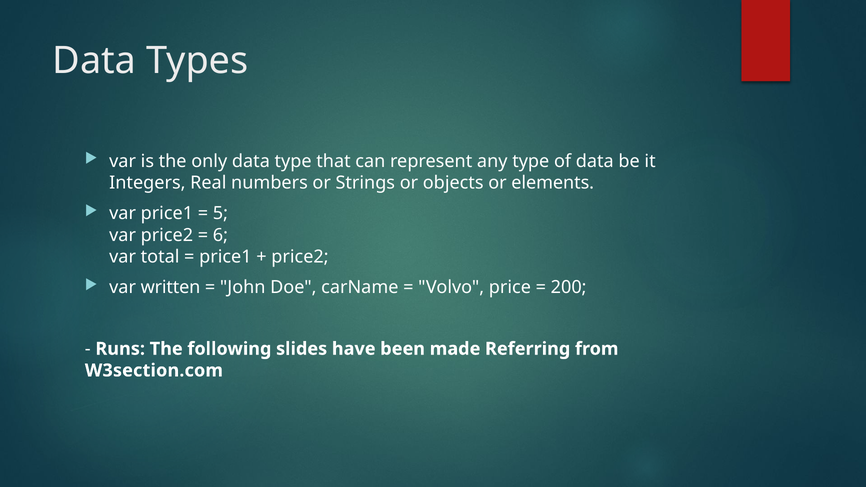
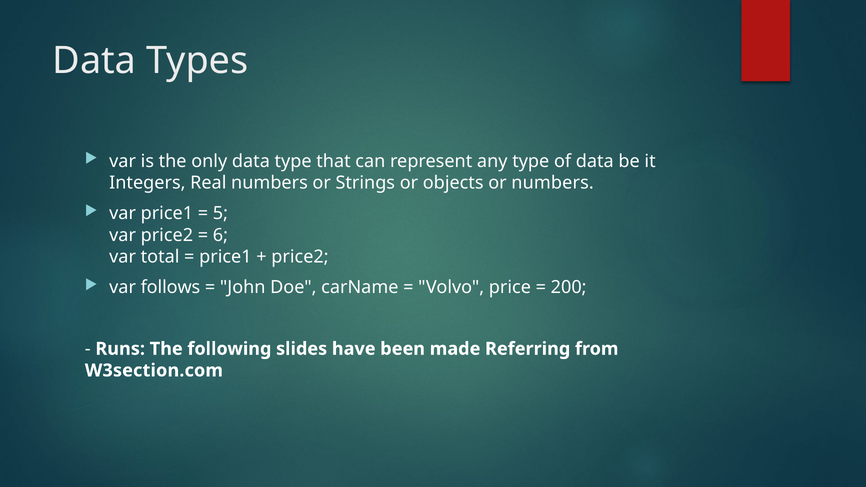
or elements: elements -> numbers (553, 183)
written: written -> follows (170, 288)
